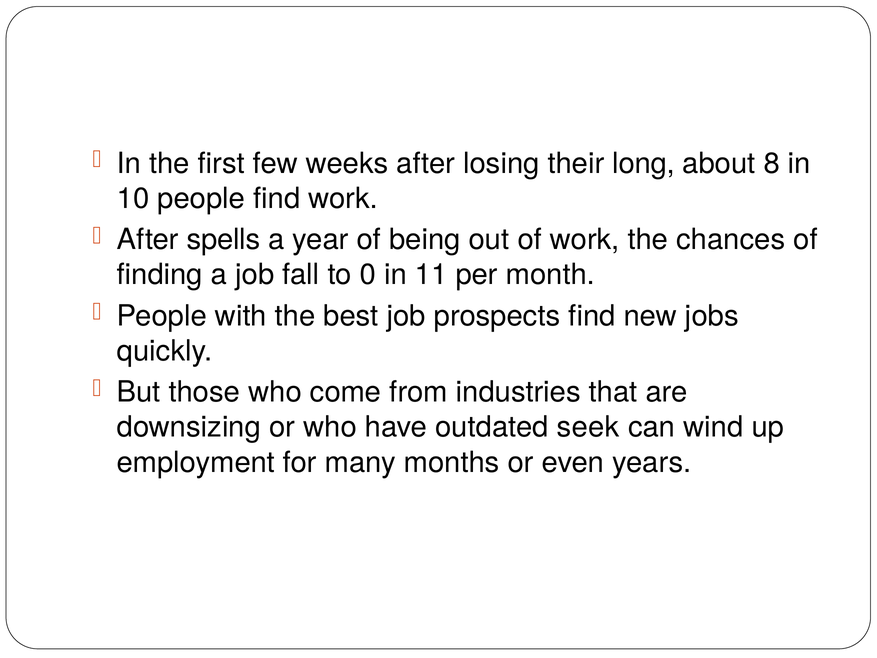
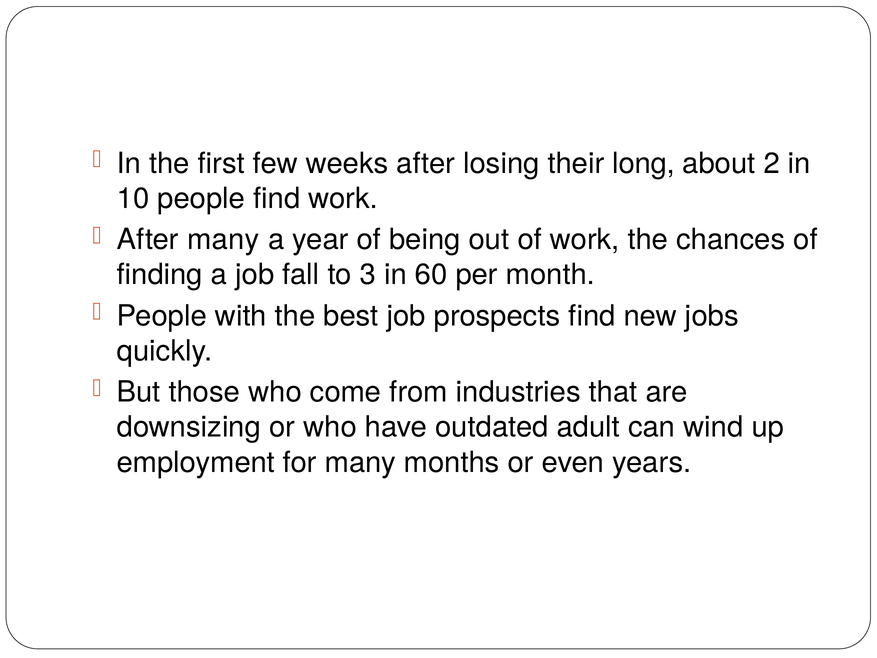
8: 8 -> 2 (772, 163)
After spells: spells -> many (223, 240)
0: 0 -> 3 (368, 275)
11: 11 -> 60 (431, 275)
seek: seek -> adult (588, 427)
